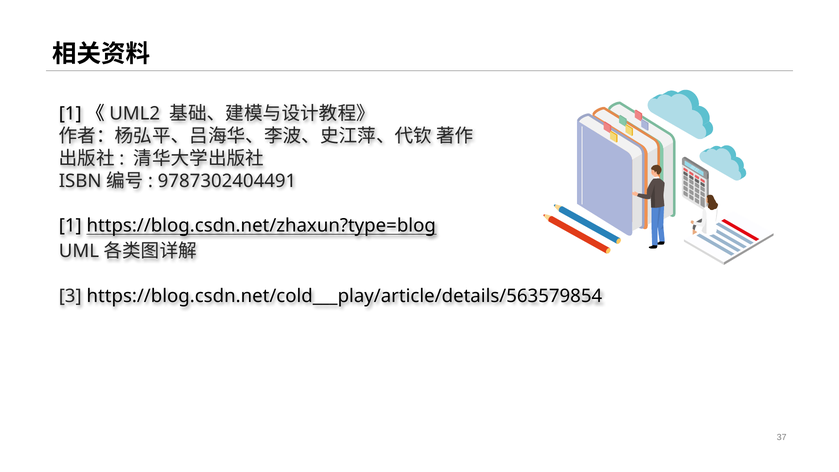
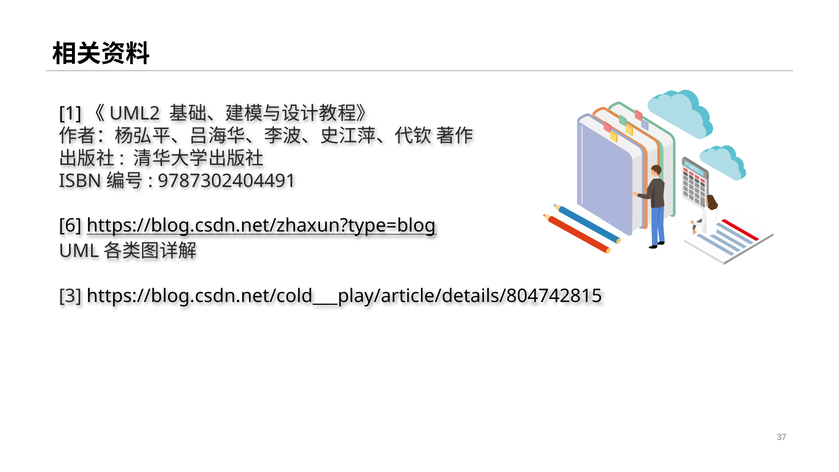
1: 1 -> 6 (70, 226)
https://blog.csdn.net/cold___play/article/details/563579854: https://blog.csdn.net/cold___play/article/details/563579854 -> https://blog.csdn.net/cold___play/article/details/804742815 (344, 296)
